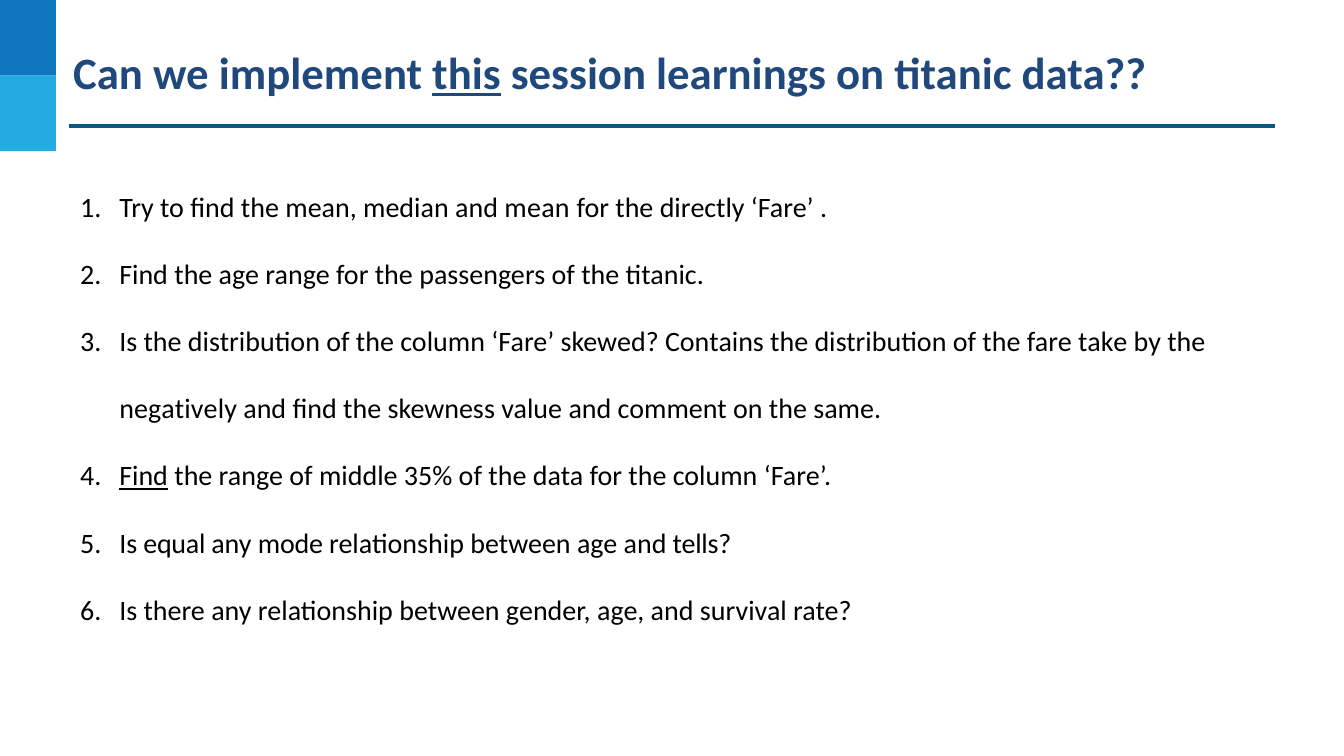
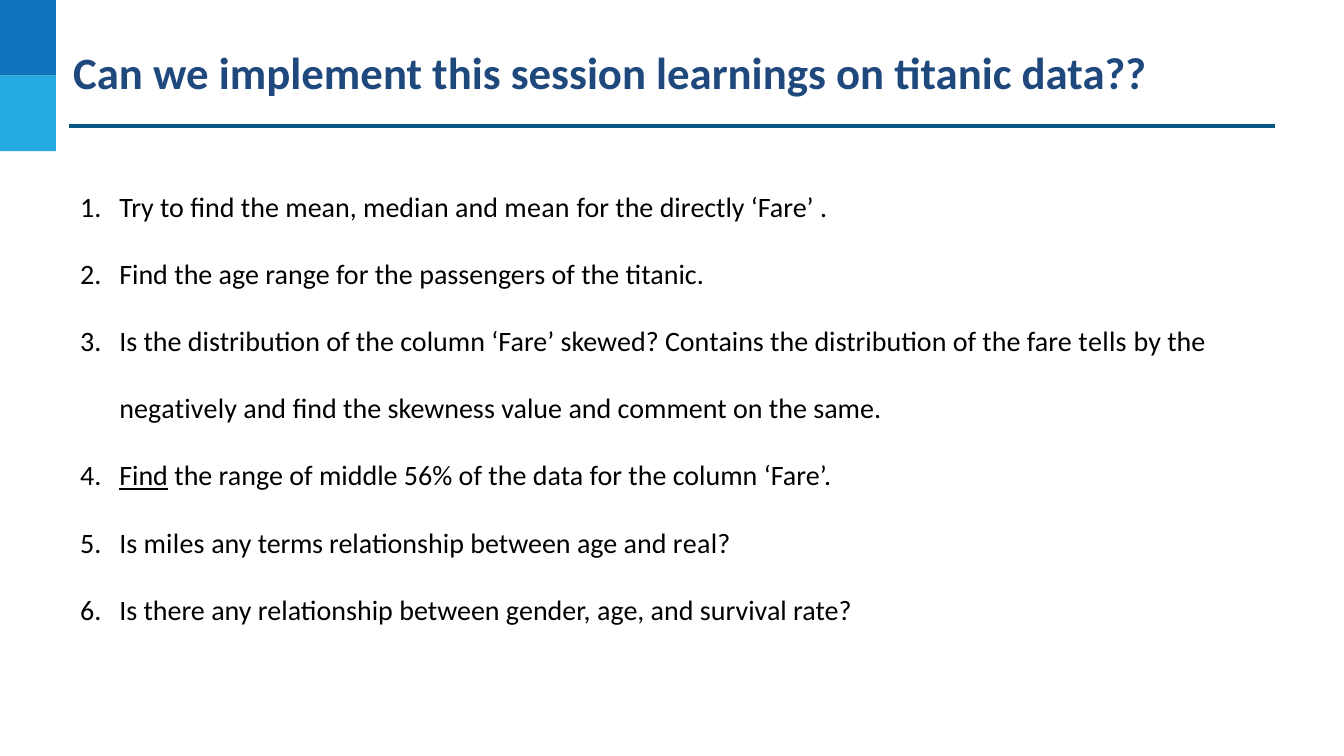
this underline: present -> none (466, 75)
take: take -> tells (1103, 342)
35%: 35% -> 56% (428, 477)
equal: equal -> miles (174, 544)
mode: mode -> terms (291, 544)
tells: tells -> real (702, 544)
